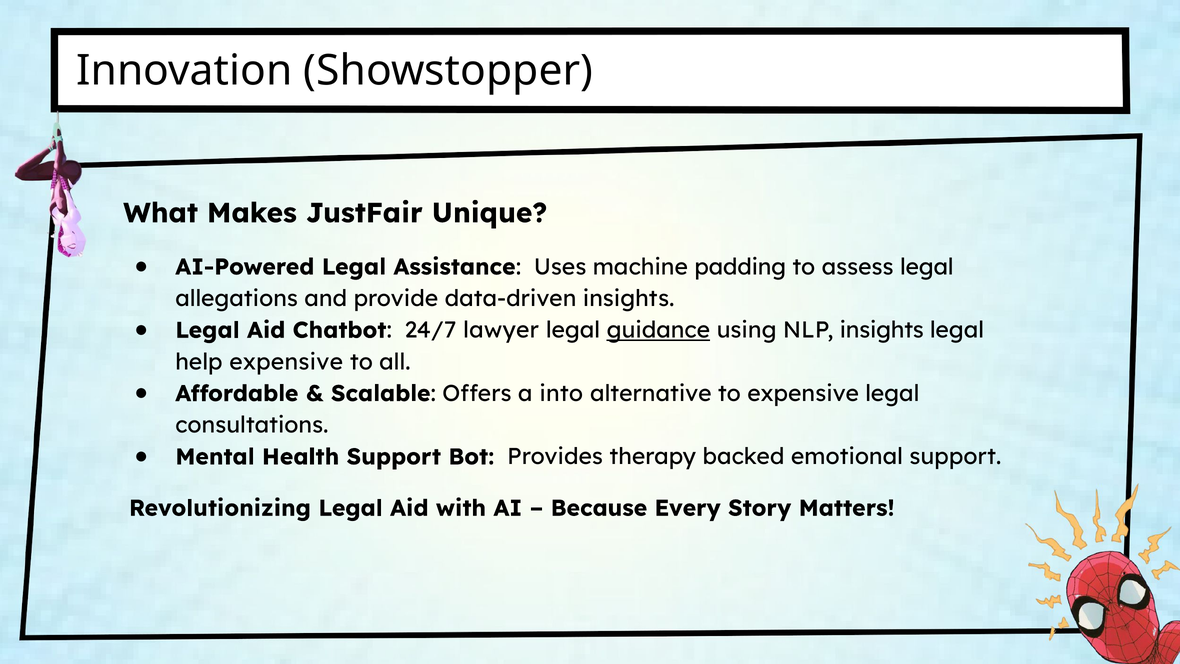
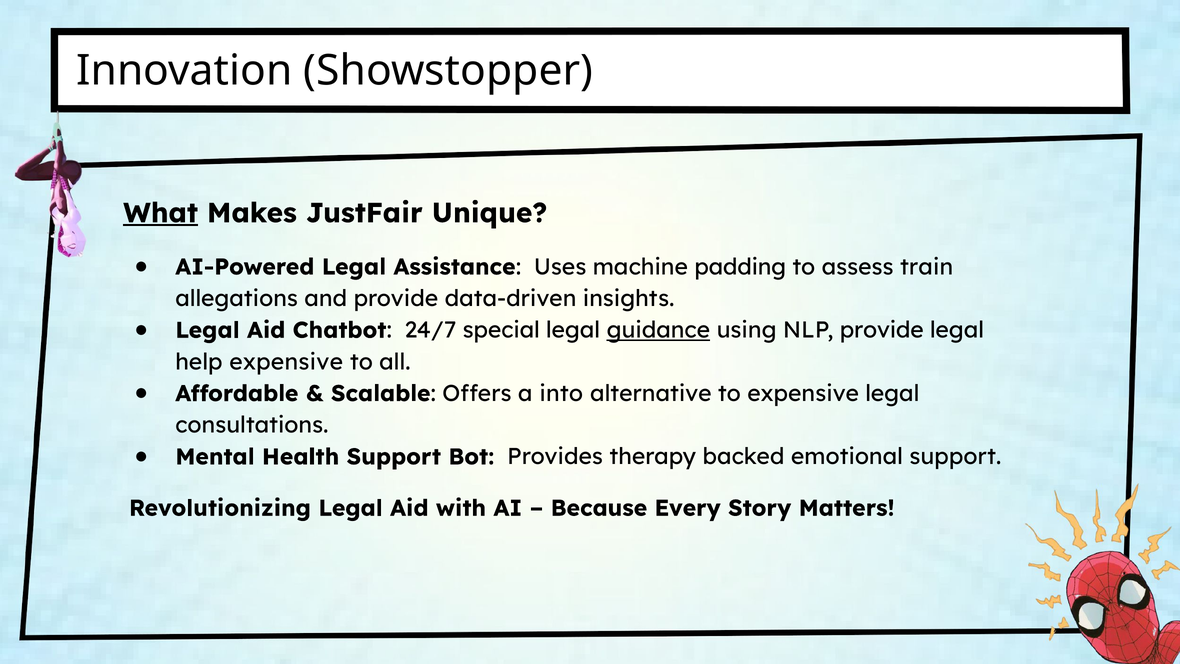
What underline: none -> present (161, 213)
assess legal: legal -> train (927, 267)
lawyer: lawyer -> special (501, 330)
NLP insights: insights -> provide (882, 330)
